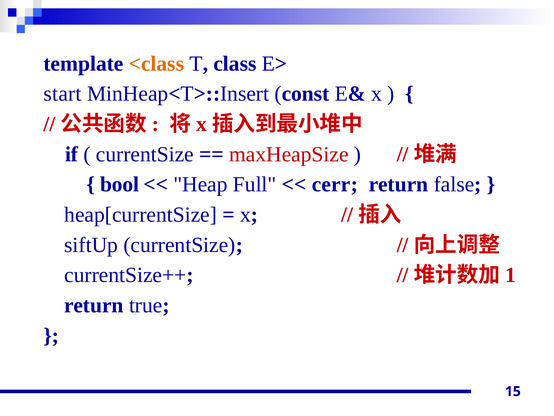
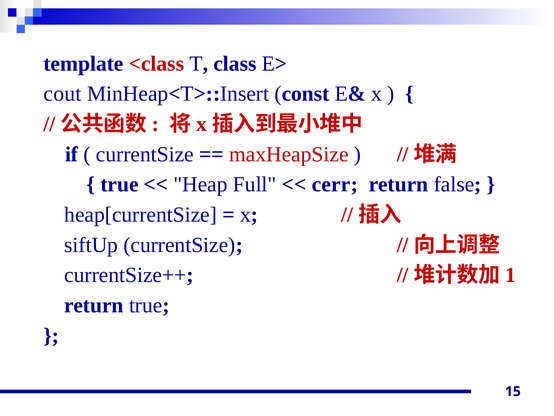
<class colour: orange -> red (156, 64)
start: start -> cout (63, 94)
bool: bool -> true (119, 184)
